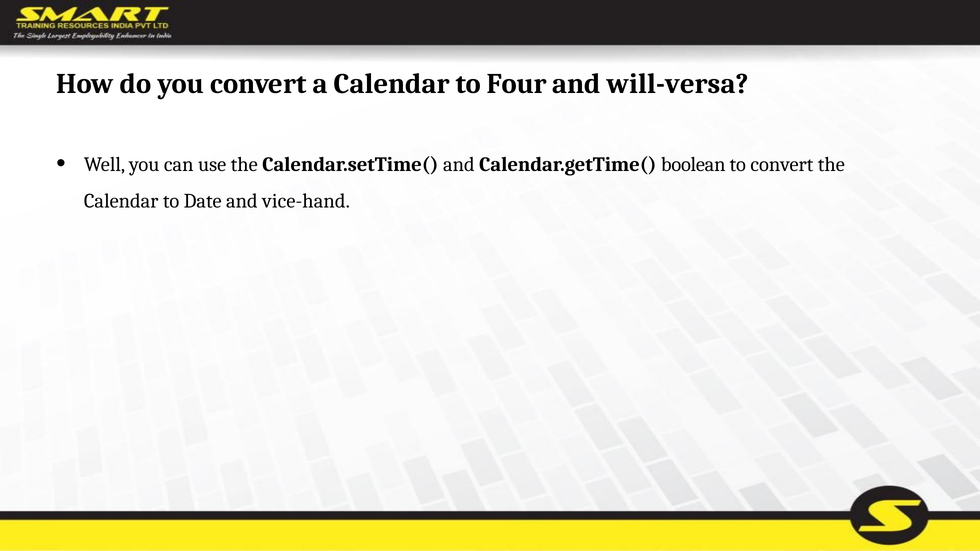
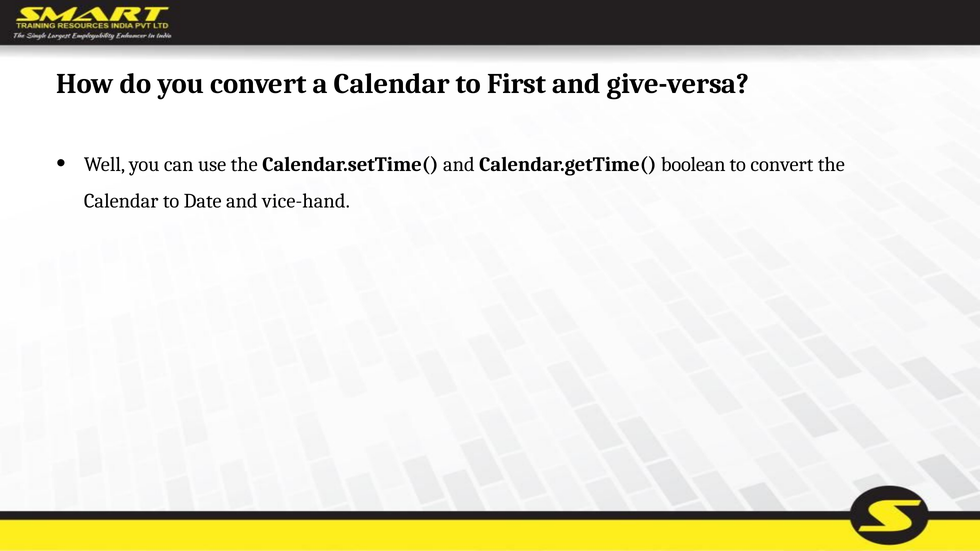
Four: Four -> First (517, 84)
will-versa: will-versa -> give-versa (678, 84)
